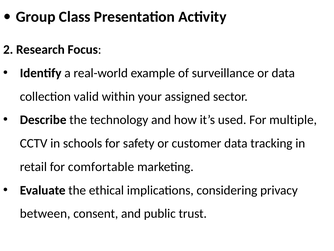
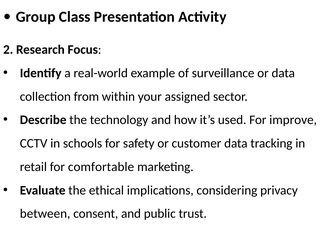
valid: valid -> from (86, 96)
multiple: multiple -> improve (293, 120)
